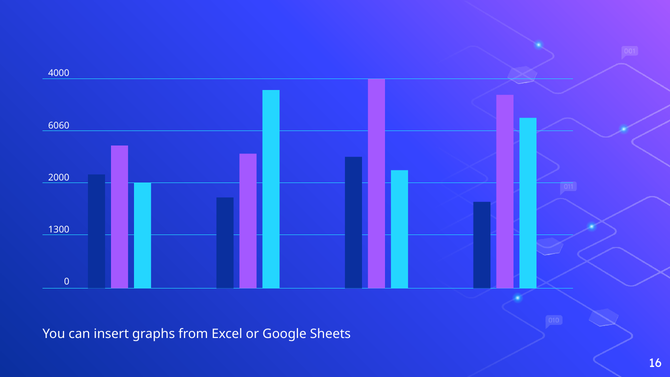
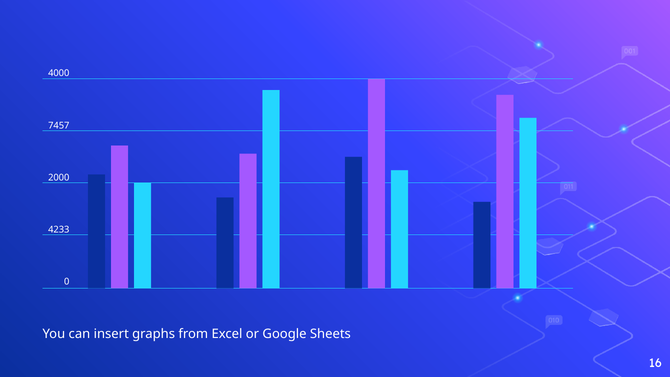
6060: 6060 -> 7457 (59, 125)
1300: 1300 -> 4233 (59, 230)
